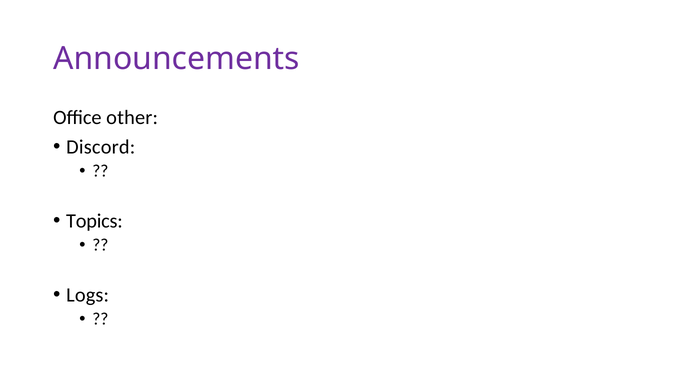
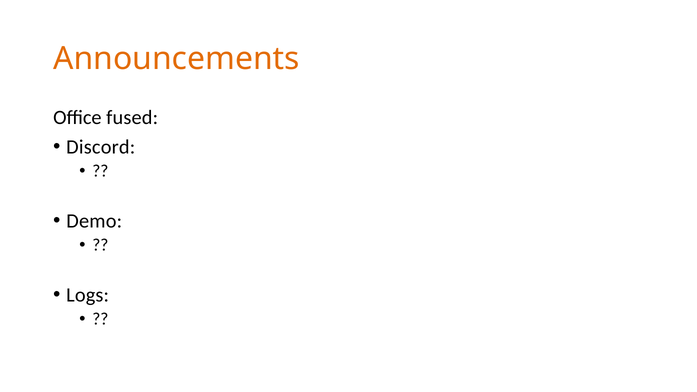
Announcements colour: purple -> orange (176, 59)
other: other -> fused (132, 118)
Topics: Topics -> Demo (94, 221)
